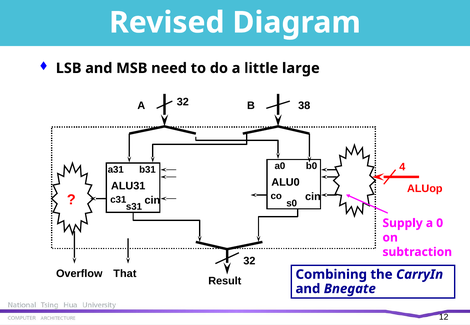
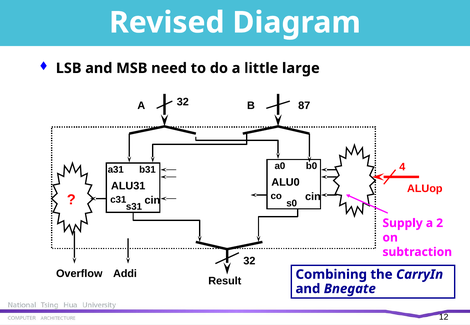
38: 38 -> 87 (304, 106)
0: 0 -> 2 (440, 223)
That: That -> Addi (125, 274)
